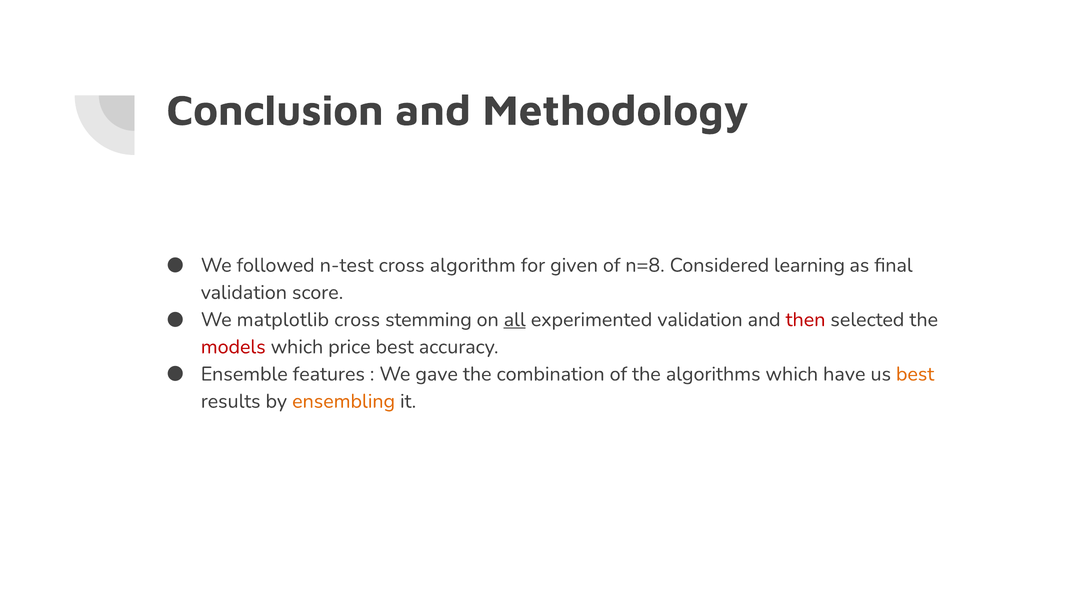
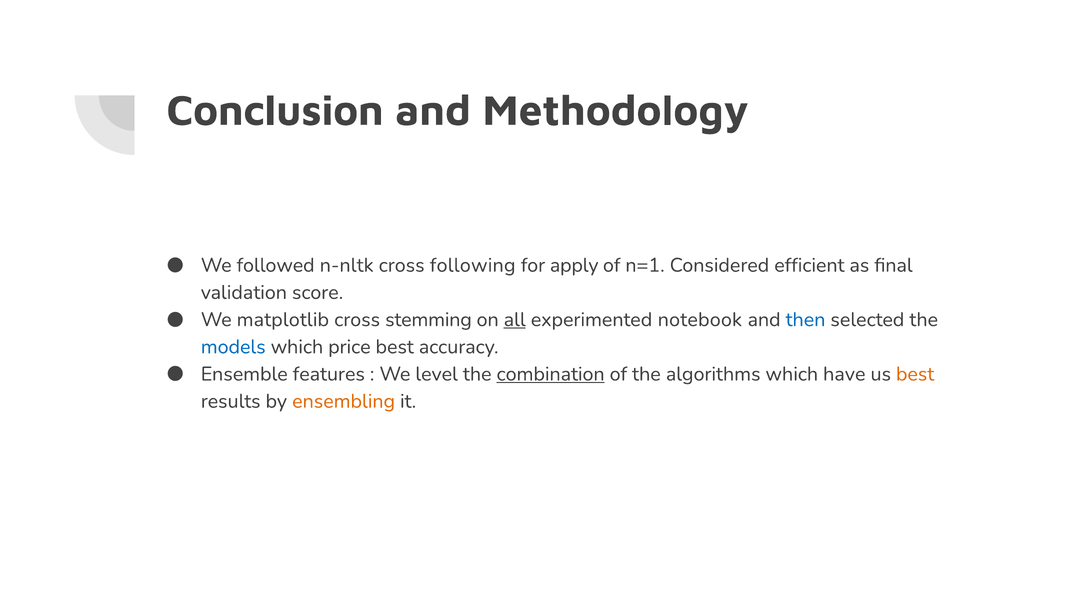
n-test: n-test -> n-nltk (347, 265)
algorithm: algorithm -> following (473, 265)
given: given -> apply (574, 265)
n=8: n=8 -> n=1 (645, 265)
learning: learning -> efficient (809, 265)
experimented validation: validation -> notebook (700, 320)
then colour: red -> blue (806, 320)
models colour: red -> blue (233, 347)
gave: gave -> level (437, 374)
combination underline: none -> present (551, 374)
